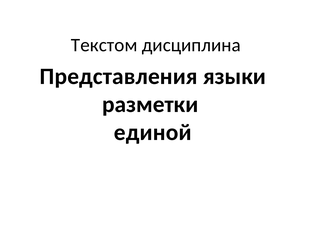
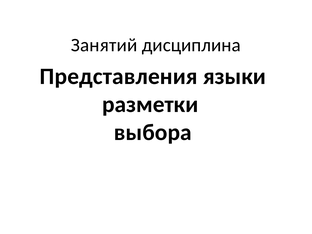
Текстом: Текстом -> Занятий (104, 45)
единой: единой -> выбора (153, 132)
